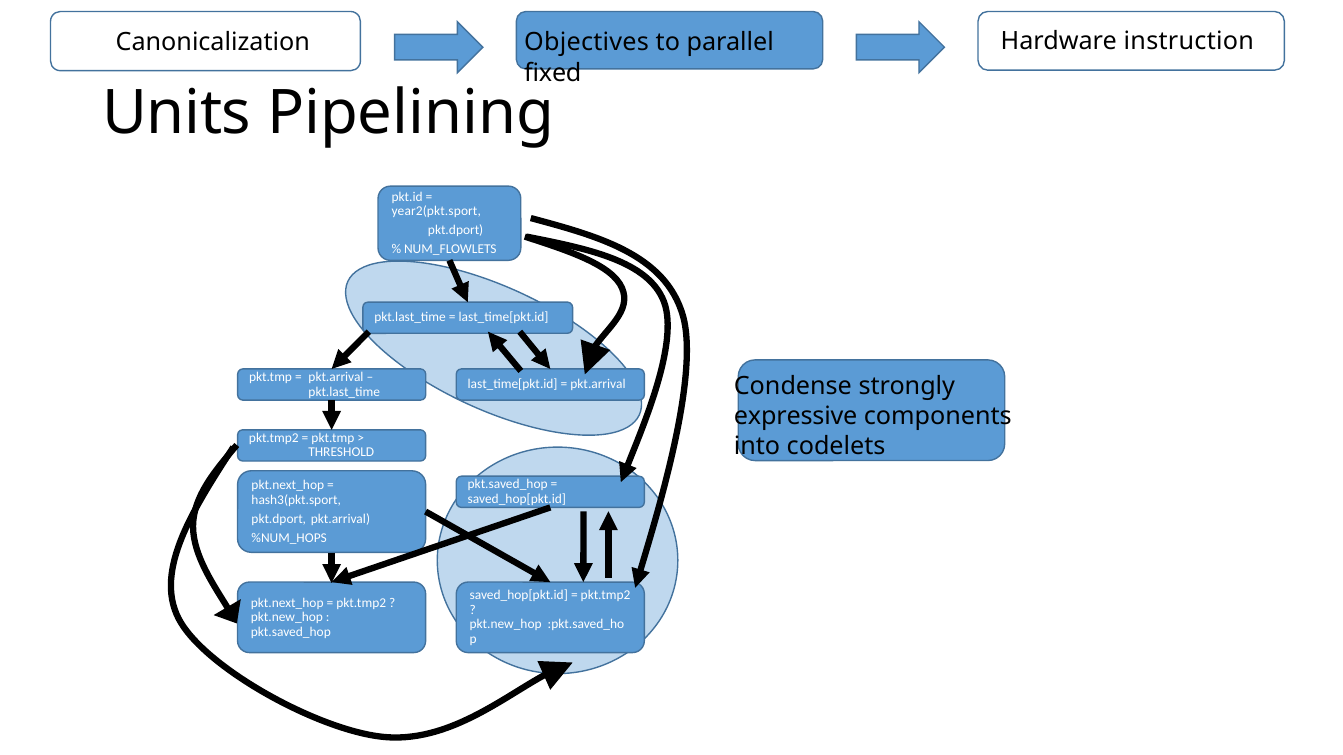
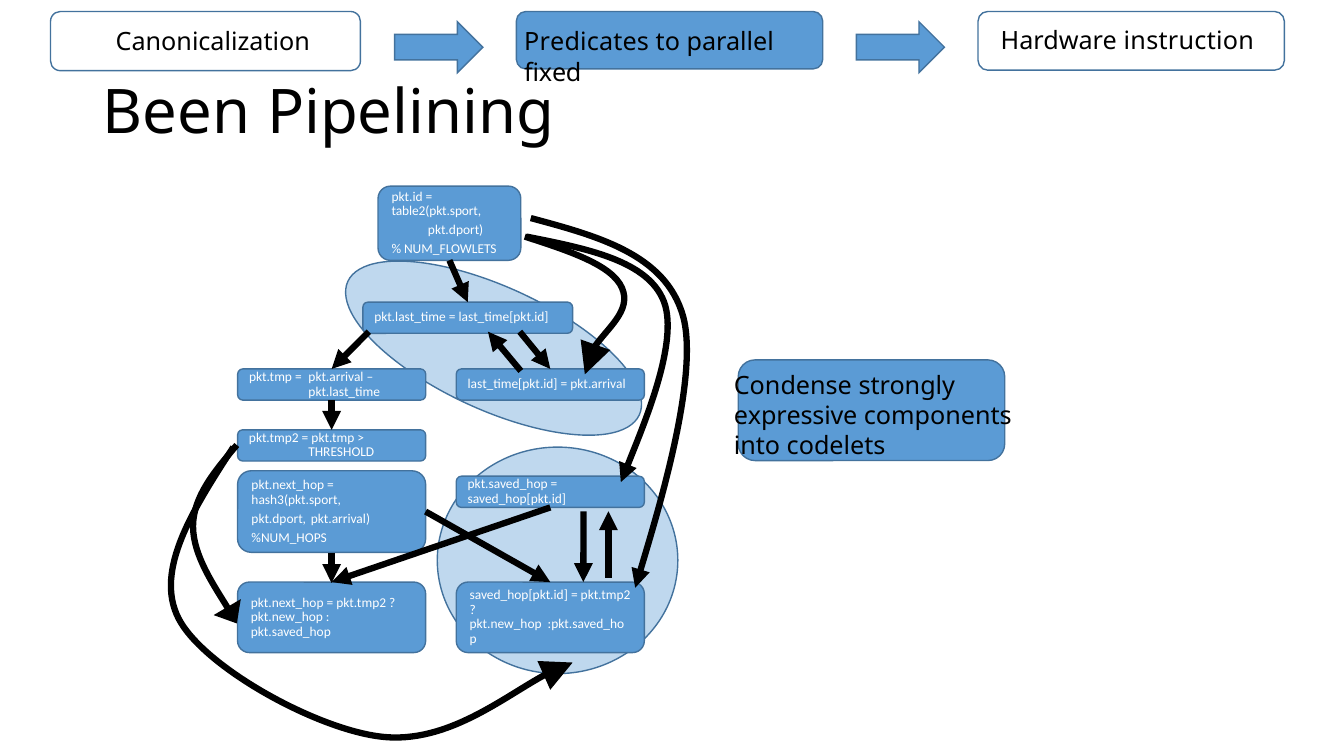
Objectives: Objectives -> Predicates (587, 43)
Units: Units -> Been (177, 113)
year2(pkt.sport: year2(pkt.sport -> table2(pkt.sport (436, 211)
